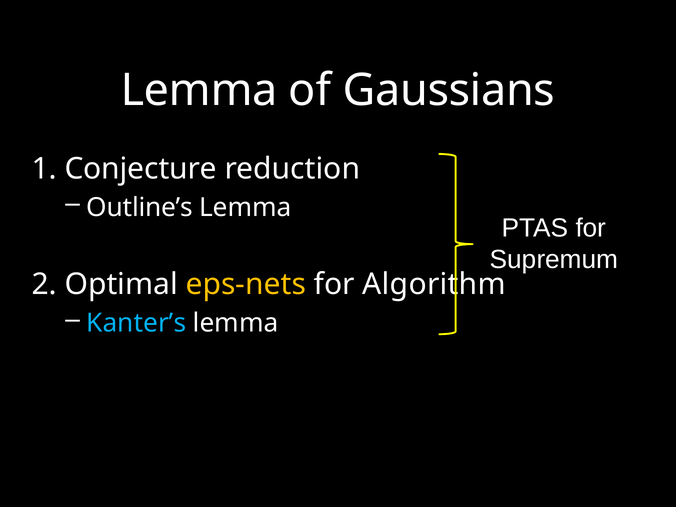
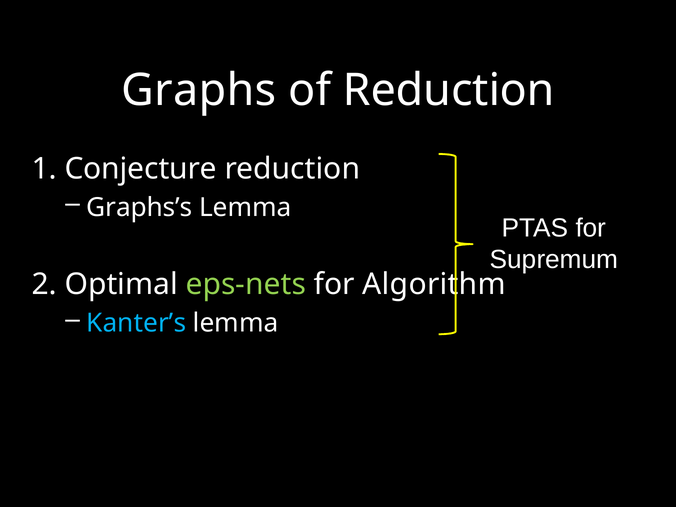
Lemma: Lemma -> Graphs (199, 90)
of Gaussians: Gaussians -> Reduction (449, 90)
Outline’s: Outline’s -> Graphs’s (139, 208)
eps-nets colour: yellow -> light green (246, 284)
